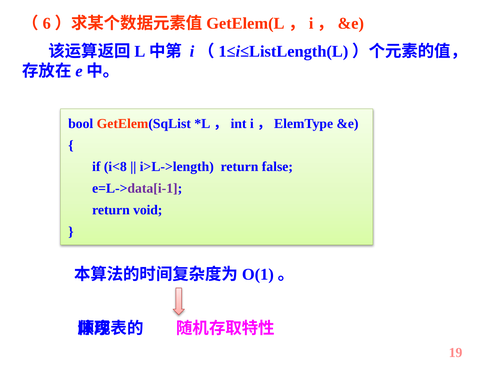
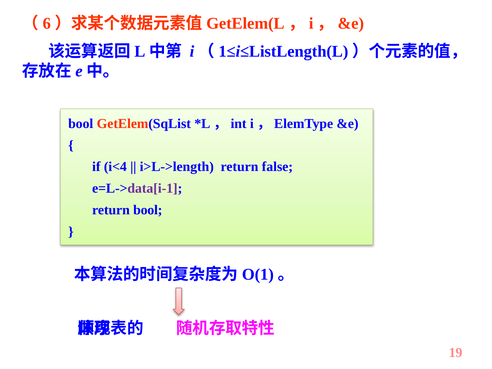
i<8: i<8 -> i<4 (115, 167)
return void: void -> bool (148, 210)
